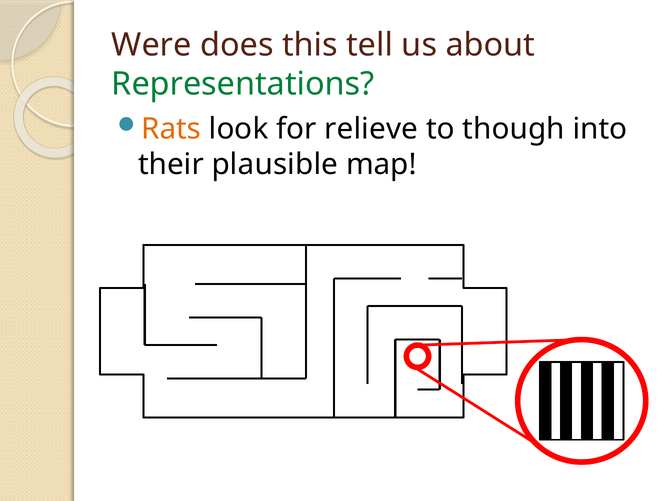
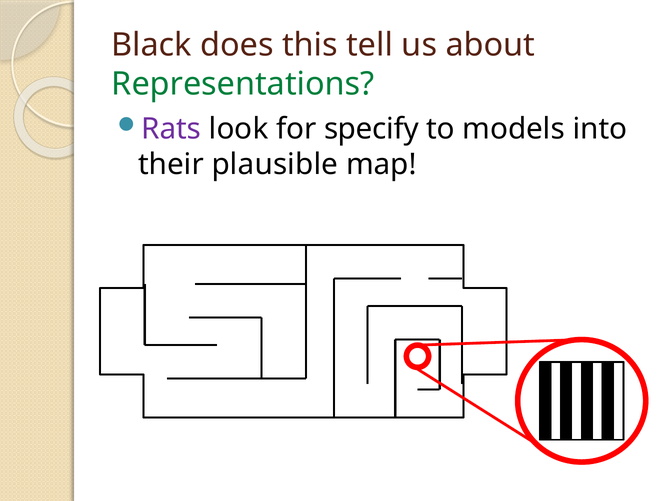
Were: Were -> Black (152, 45)
Rats colour: orange -> purple (171, 129)
relieve: relieve -> specify (371, 129)
though: though -> models (514, 129)
